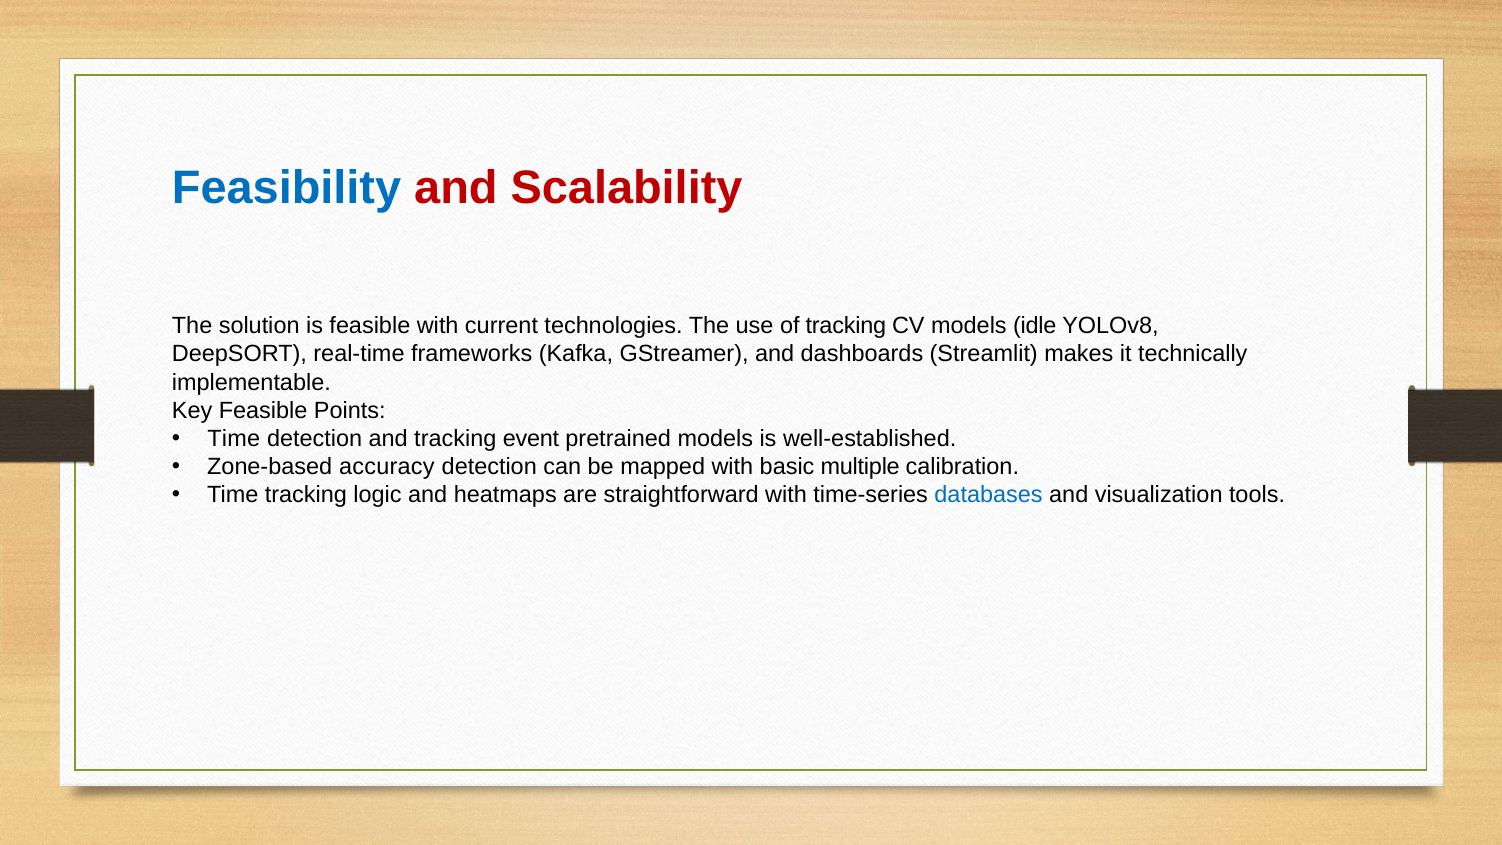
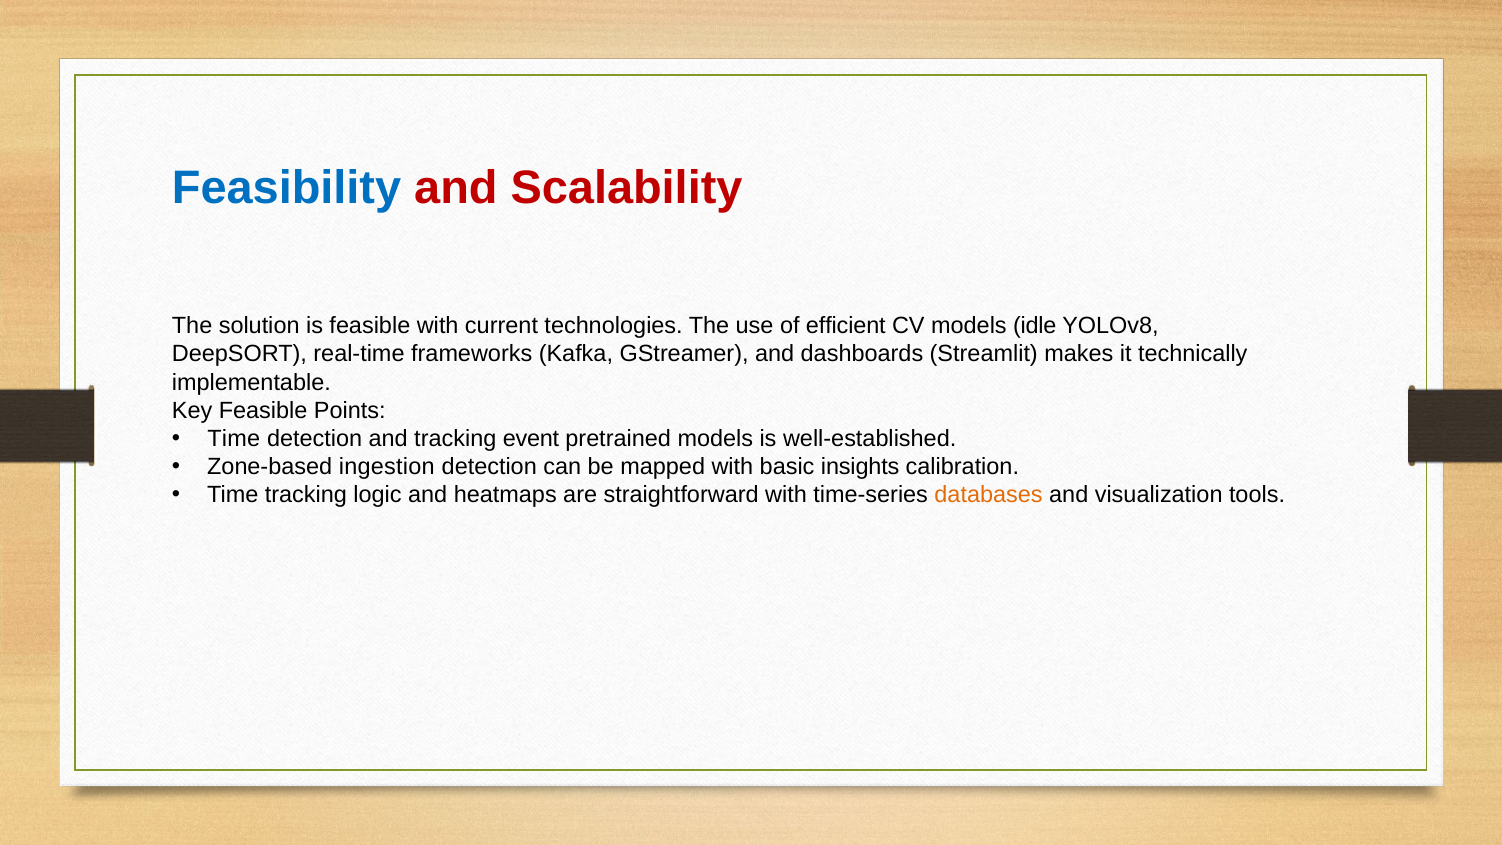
of tracking: tracking -> efficient (846, 326)
accuracy: accuracy -> ingestion (387, 467)
multiple: multiple -> insights (860, 467)
databases colour: blue -> orange (989, 495)
